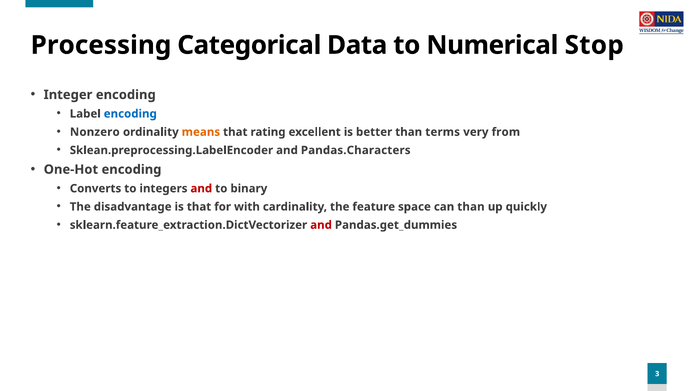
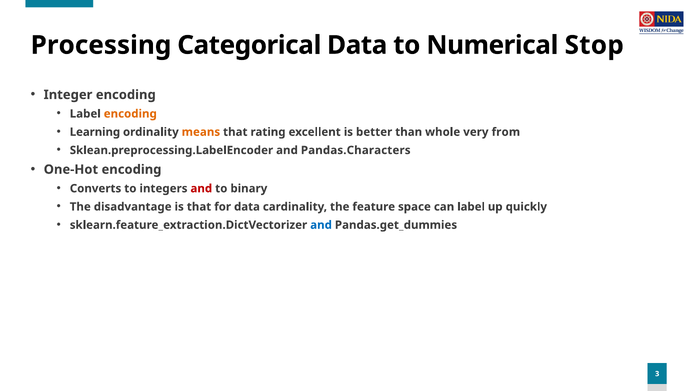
encoding colour: blue -> orange (130, 114)
Nonzero: Nonzero -> Learning (95, 132)
terms: terms -> whole (443, 132)
for with: with -> data (247, 207)
can than: than -> label (471, 207)
and colour: red -> blue (321, 225)
